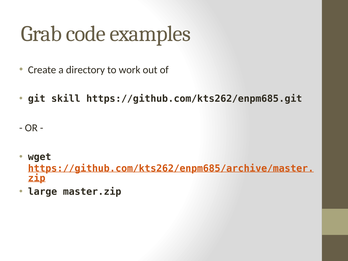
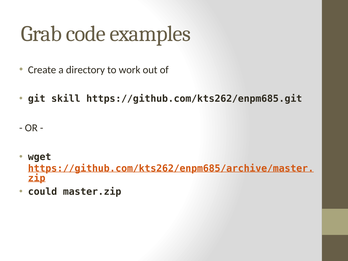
large: large -> could (43, 192)
